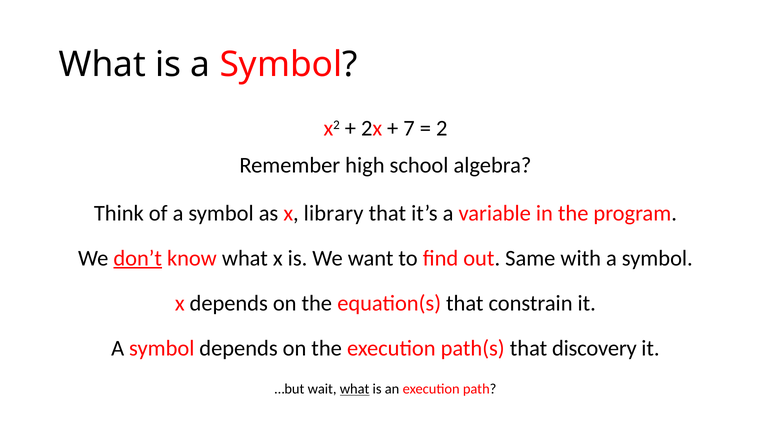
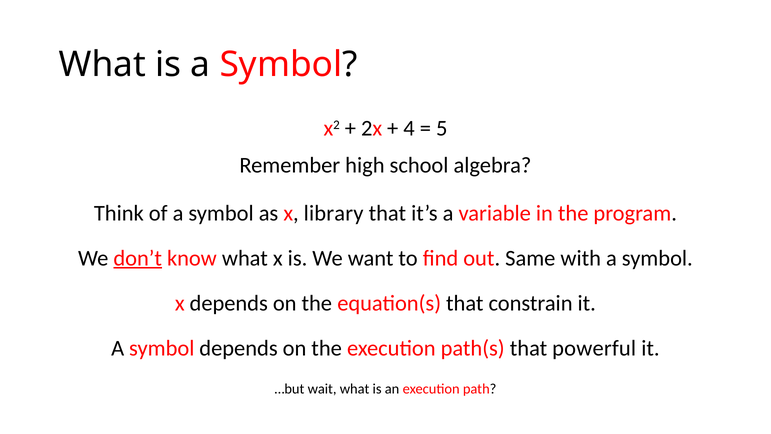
7: 7 -> 4 (409, 128)
2: 2 -> 5 (442, 128)
discovery: discovery -> powerful (594, 348)
what underline: present -> none (355, 389)
